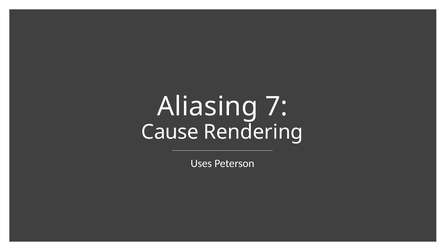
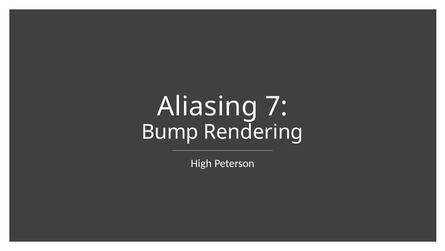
Cause: Cause -> Bump (170, 132)
Uses: Uses -> High (201, 163)
